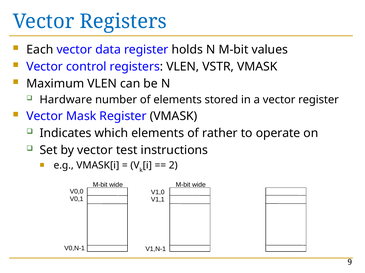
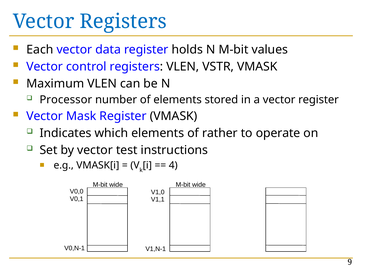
Hardware: Hardware -> Processor (66, 100)
2: 2 -> 4 (173, 166)
